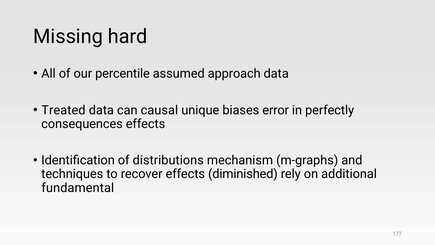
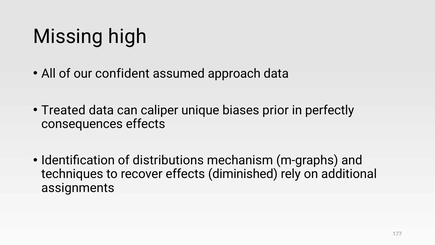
hard: hard -> high (128, 37)
percentile: percentile -> confident (122, 74)
causal: causal -> caliper (159, 110)
error: error -> prior (276, 110)
fundamental: fundamental -> assignments (78, 188)
